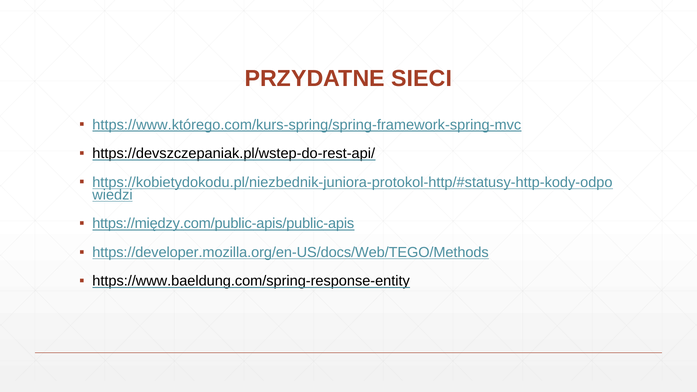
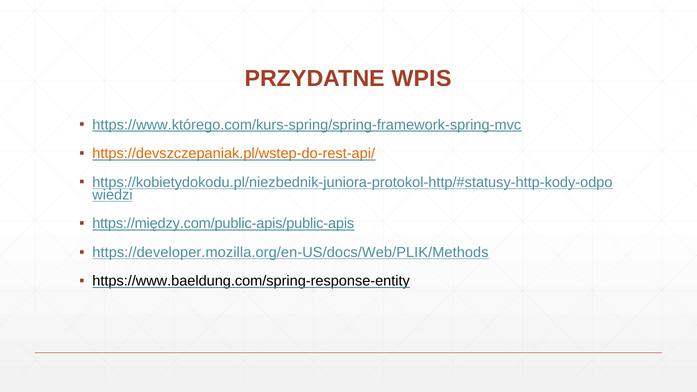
SIECI: SIECI -> WPIS (422, 79)
https://devszczepaniak.pl/wstep-do-rest-api/ colour: black -> orange (234, 154)
https://developer.mozilla.org/en-US/docs/Web/TEGO/Methods: https://developer.mozilla.org/en-US/docs/Web/TEGO/Methods -> https://developer.mozilla.org/en-US/docs/Web/PLIK/Methods (290, 252)
